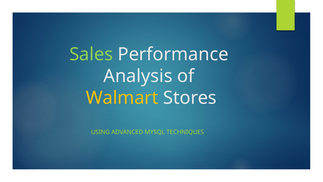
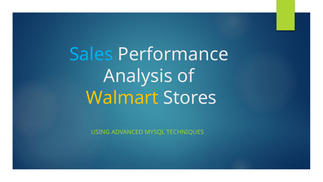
Sales colour: light green -> light blue (91, 54)
